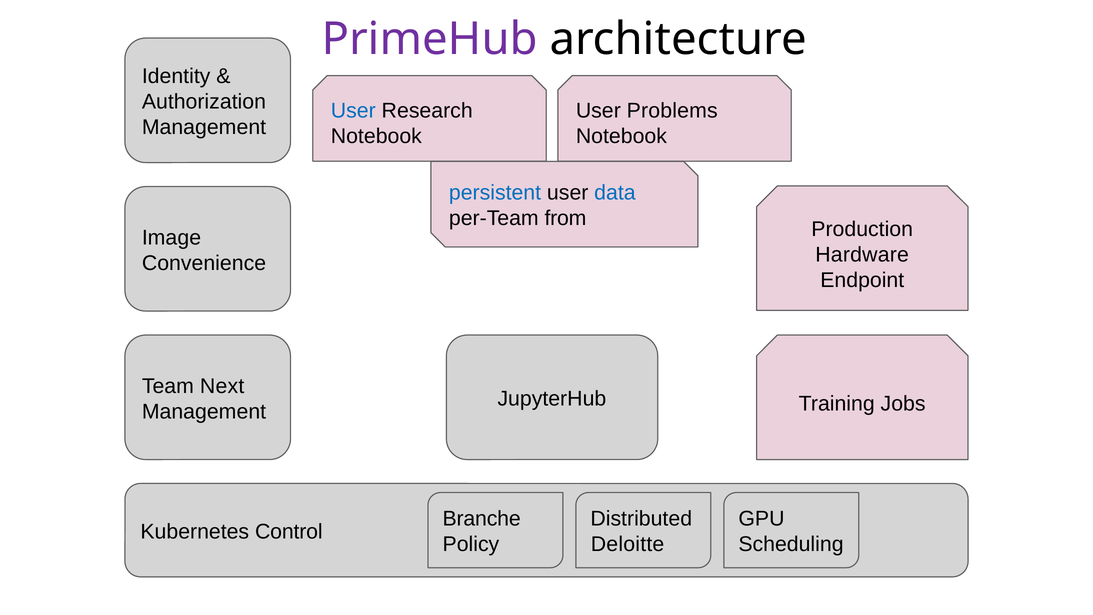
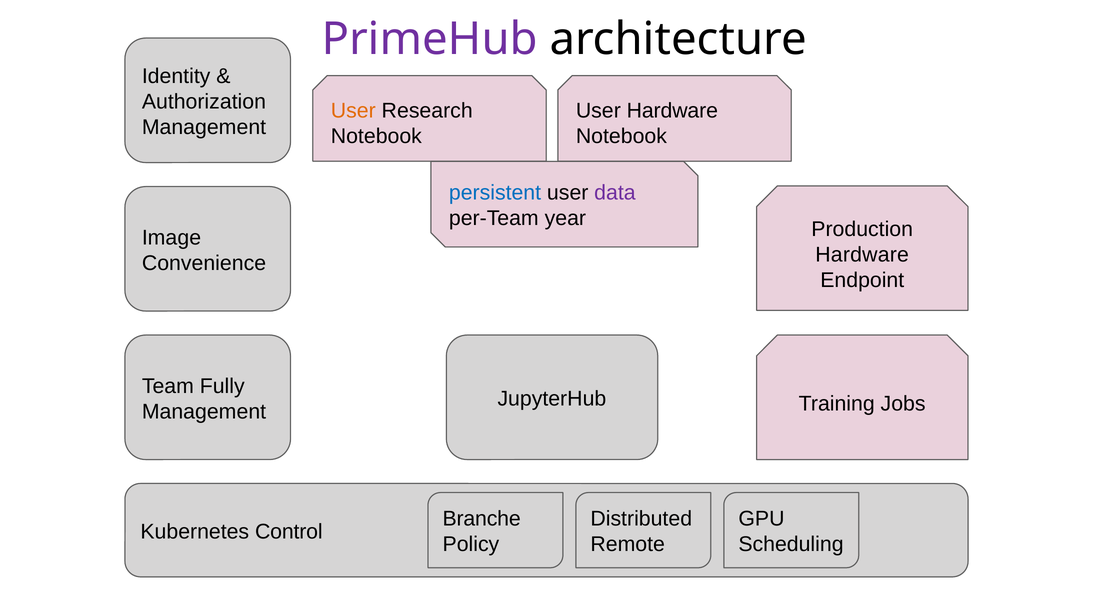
User colour: blue -> orange (353, 111)
User Problems: Problems -> Hardware (672, 111)
data colour: blue -> purple (615, 193)
from: from -> year (565, 218)
Next: Next -> Fully (222, 386)
Deloitte: Deloitte -> Remote (628, 544)
